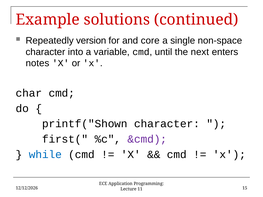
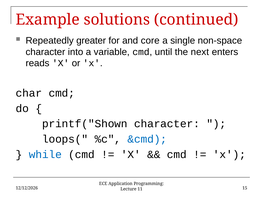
version: version -> greater (91, 41)
notes: notes -> reads (38, 63)
first(: first( -> loops( (65, 139)
&cmd colour: purple -> blue (147, 139)
